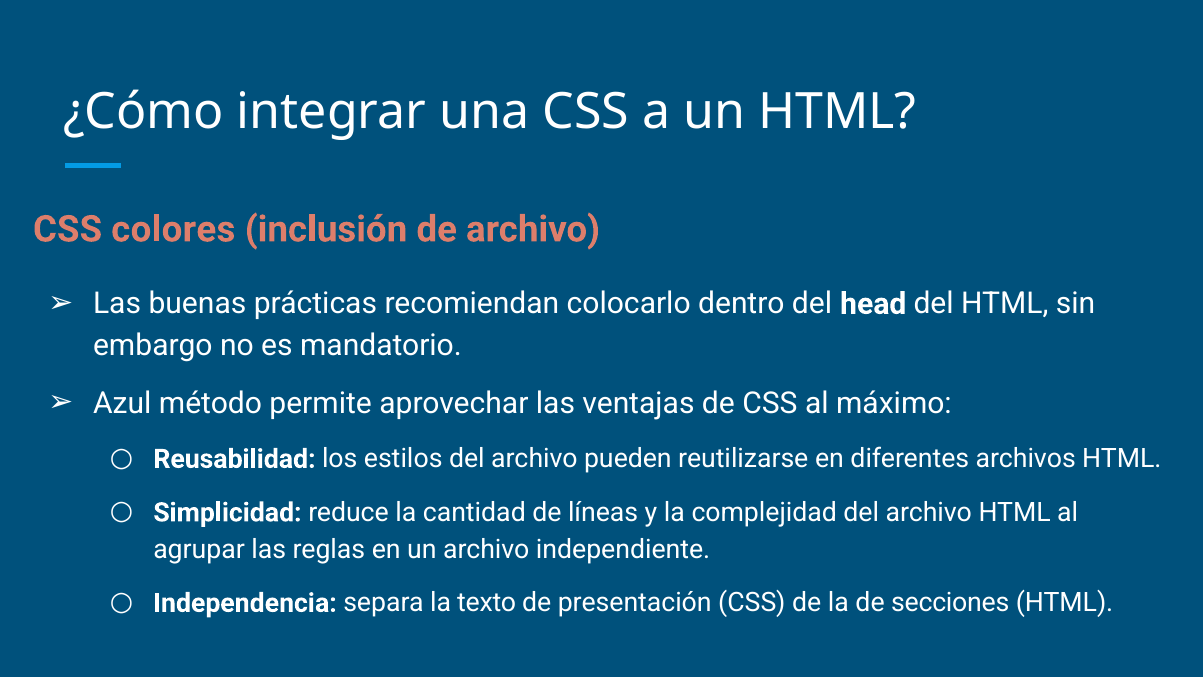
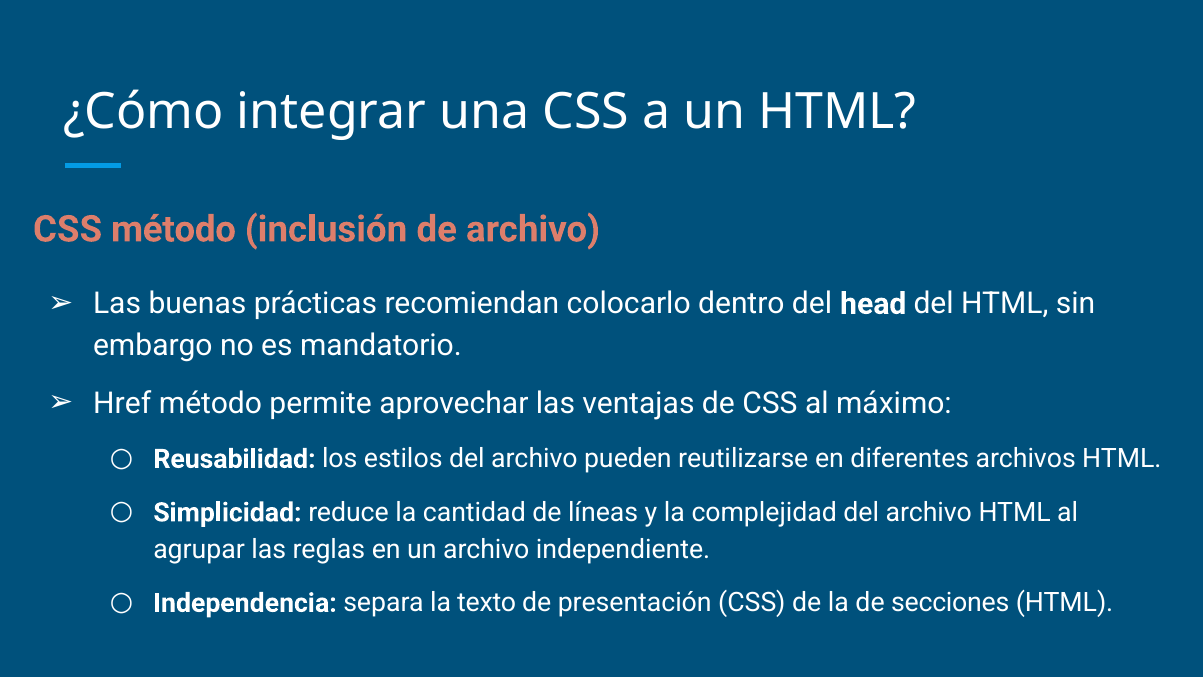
CSS colores: colores -> método (174, 229)
Azul: Azul -> Href (122, 403)
